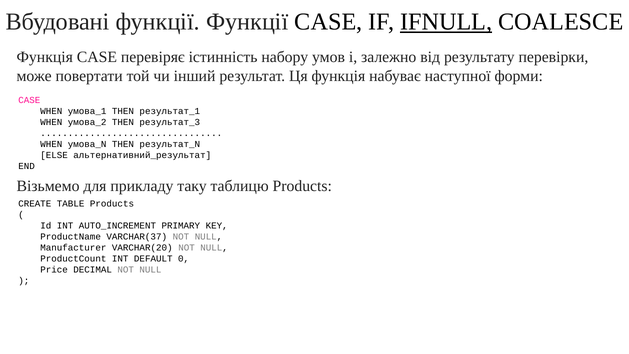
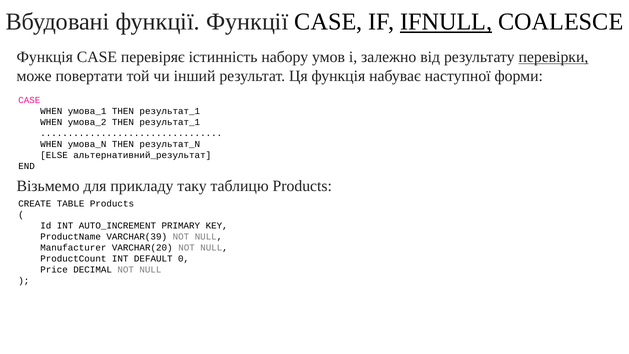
перевірки underline: none -> present (553, 57)
умова_2 THEN результат_3: результат_3 -> результат_1 (170, 122)
VARCHAR(37: VARCHAR(37 -> VARCHAR(39 (137, 237)
